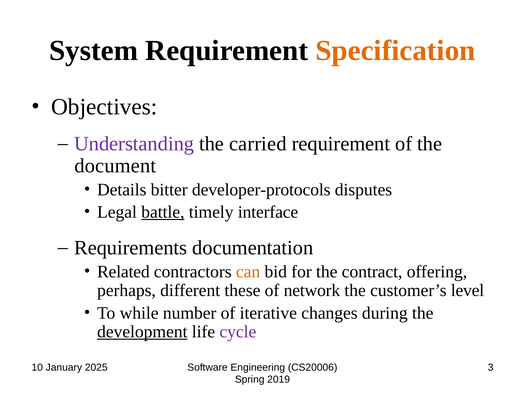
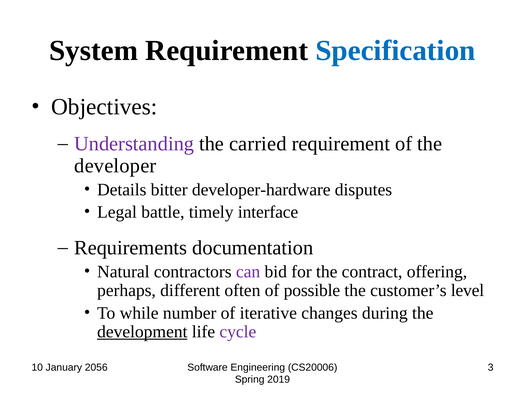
Specification colour: orange -> blue (395, 51)
document: document -> developer (115, 166)
developer-protocols: developer-protocols -> developer-hardware (261, 190)
battle underline: present -> none (163, 212)
Related: Related -> Natural (123, 272)
can colour: orange -> purple (248, 272)
these: these -> often (242, 291)
network: network -> possible (312, 291)
2025: 2025 -> 2056 (96, 368)
